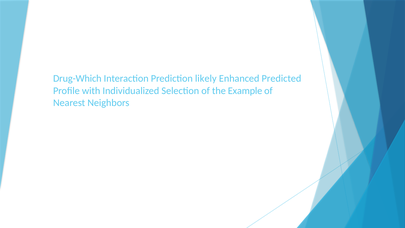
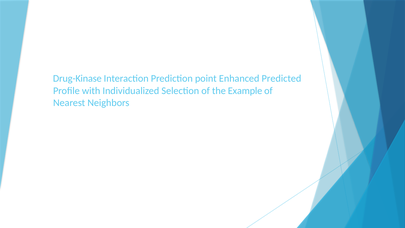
Drug-Which: Drug-Which -> Drug-Kinase (77, 78)
likely: likely -> point (206, 78)
